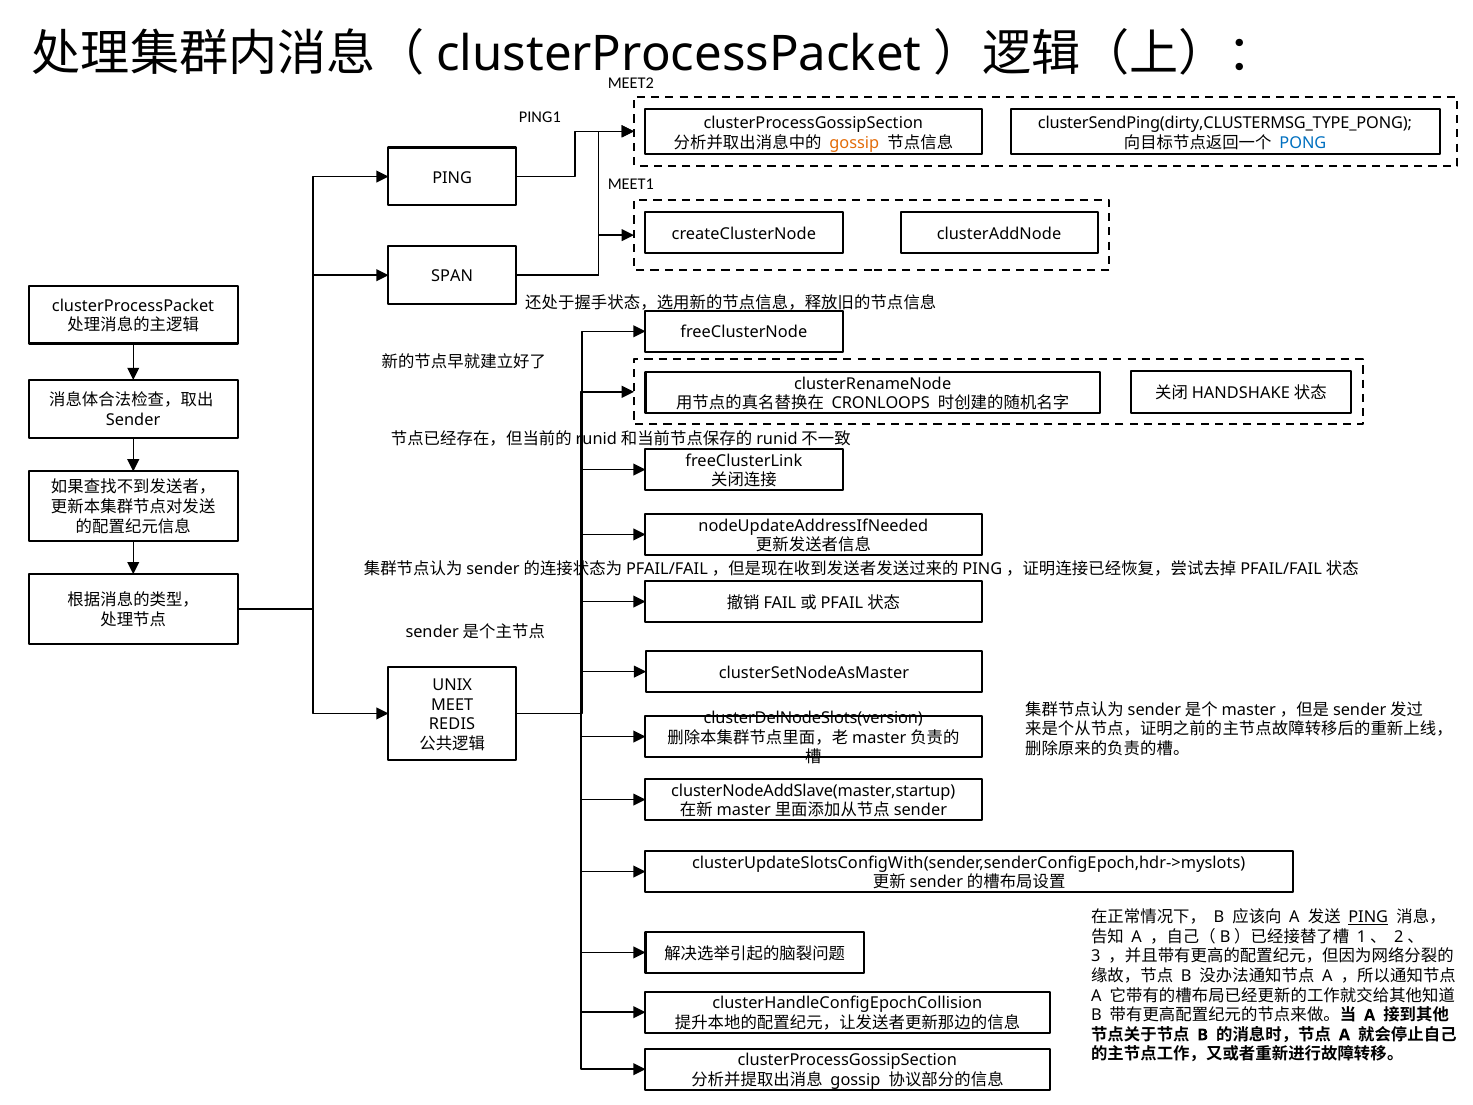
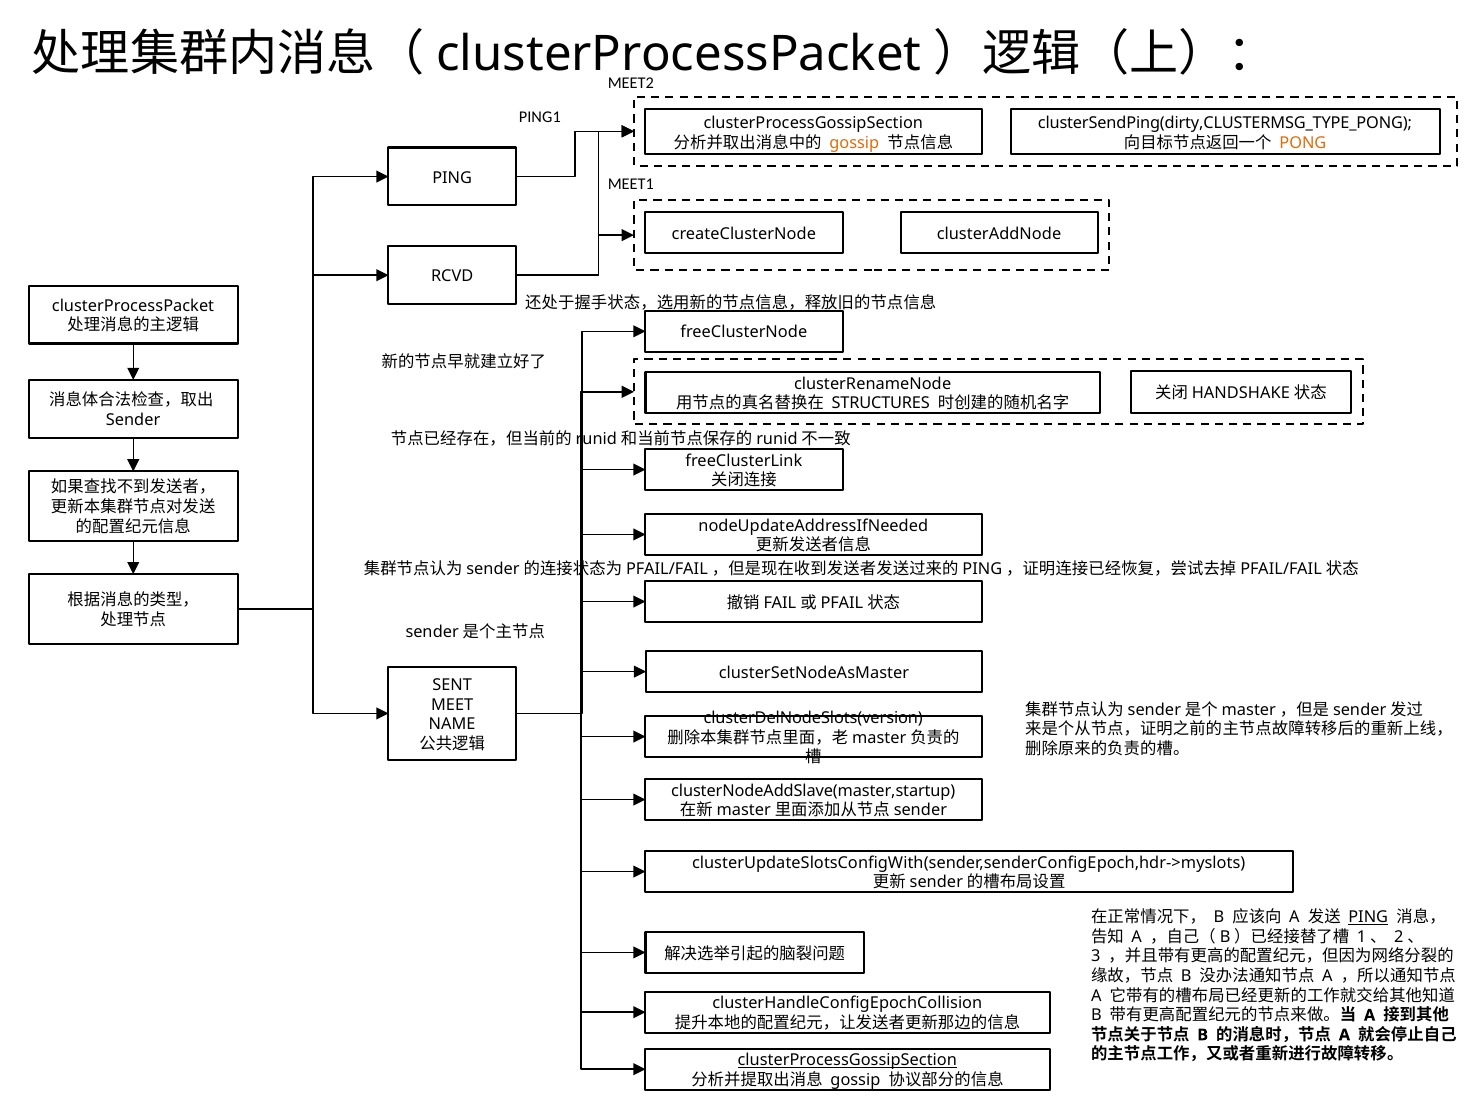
PONG colour: blue -> orange (1303, 143)
SPAN: SPAN -> RCVD (452, 276)
CRONLOOPS: CRONLOOPS -> STRUCTURES (881, 403)
UNIX: UNIX -> SENT (452, 685)
REDIS: REDIS -> NAME (452, 724)
clusterProcessGossipSection underline: none -> present (847, 1060)
